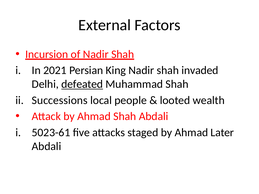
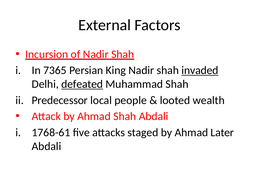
2021: 2021 -> 7365 (55, 70)
invaded underline: none -> present (200, 70)
Successions: Successions -> Predecessor (60, 100)
5023-61: 5023-61 -> 1768-61 (51, 133)
